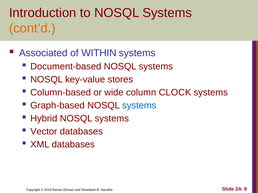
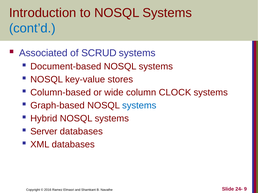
cont’d colour: orange -> blue (32, 28)
WITHIN: WITHIN -> SCRUD (99, 53)
Vector: Vector -> Server (44, 132)
